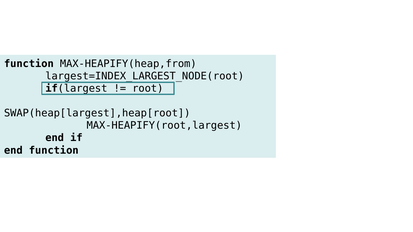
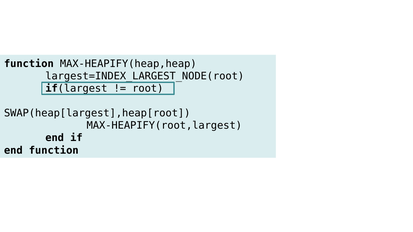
MAX-HEAPIFY(heap,from: MAX-HEAPIFY(heap,from -> MAX-HEAPIFY(heap,heap (128, 64)
